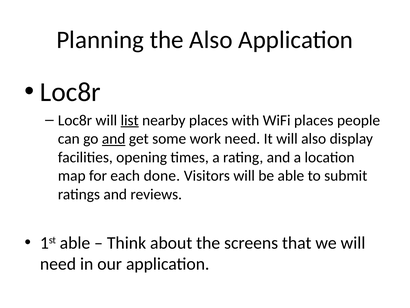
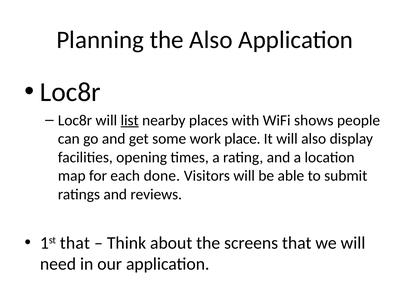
WiFi places: places -> shows (314, 120)
and underline: present -> none (114, 139)
work need: need -> place (242, 139)
1st able: able -> that (75, 242)
